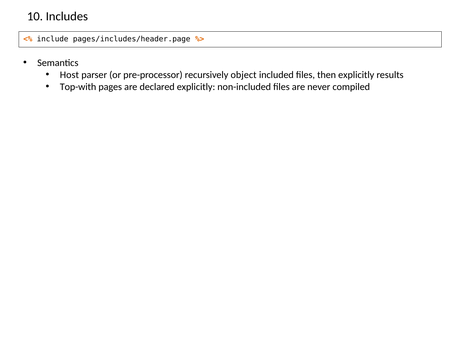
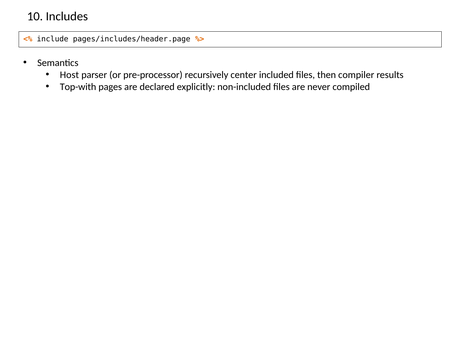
object: object -> center (244, 75)
then explicitly: explicitly -> compiler (356, 75)
